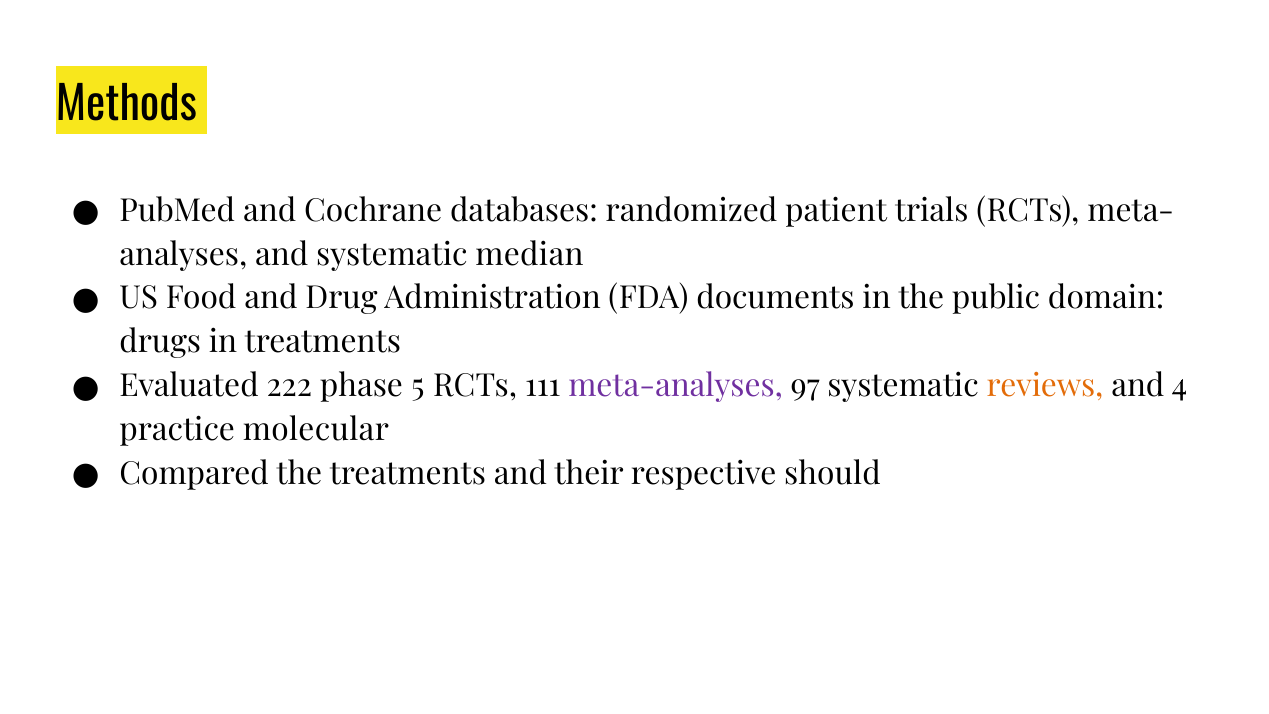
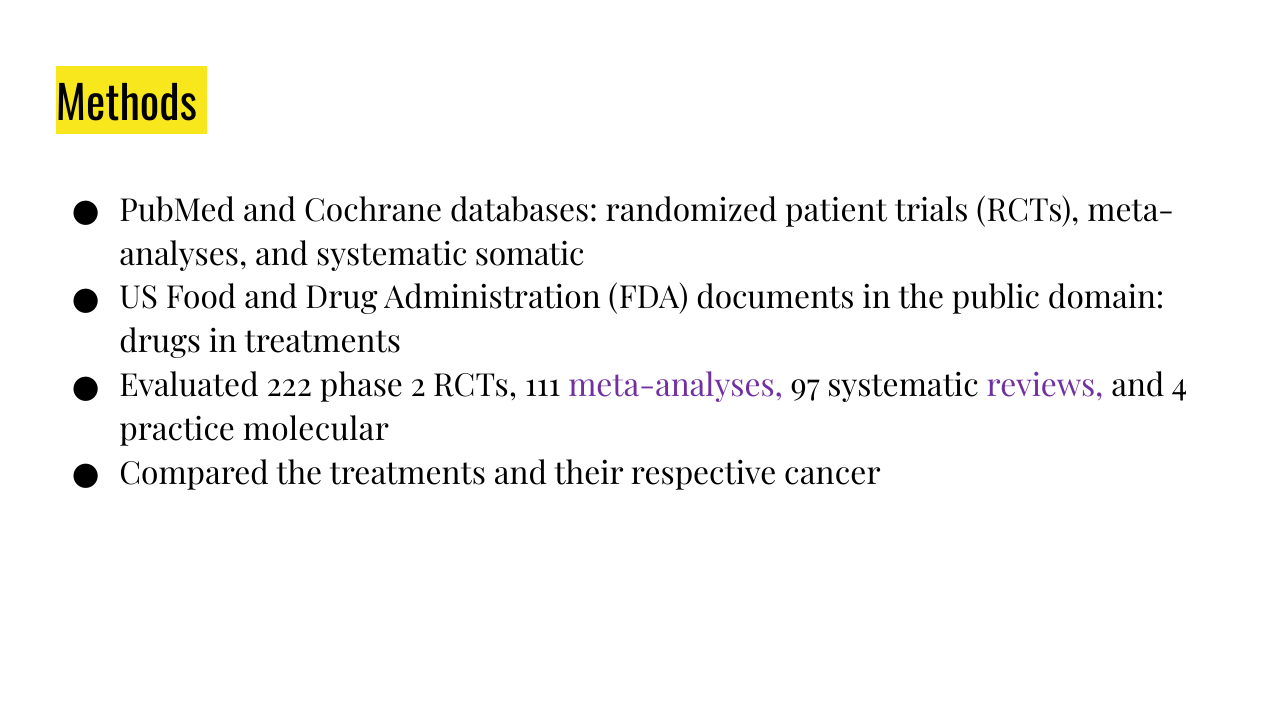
median: median -> somatic (530, 255)
5: 5 -> 2 (418, 386)
reviews colour: orange -> purple (1045, 386)
should: should -> cancer (832, 473)
